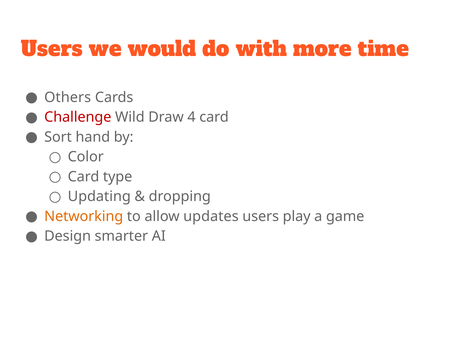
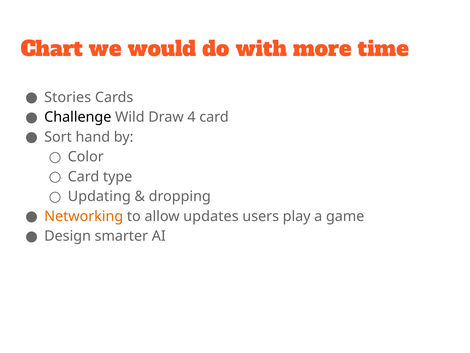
Users: Users -> Chart (52, 49)
Others: Others -> Stories (68, 97)
Challenge colour: red -> black (78, 117)
